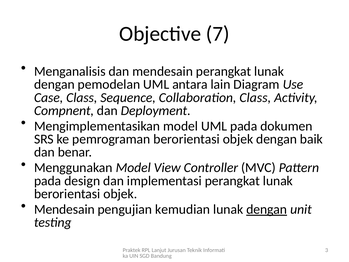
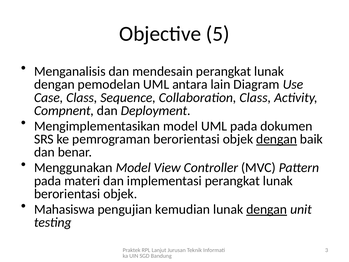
7: 7 -> 5 (218, 34)
dengan underline: none -> present (277, 139)
design: design -> materi (82, 181)
Mendesain: Mendesain -> Mahasiswa (64, 209)
